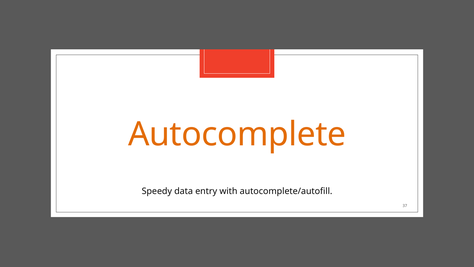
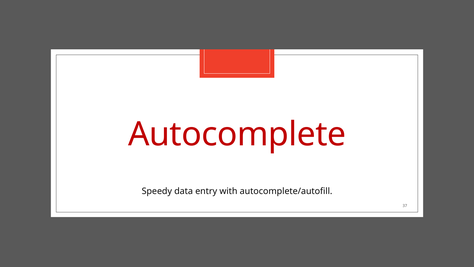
Autocomplete colour: orange -> red (237, 134)
